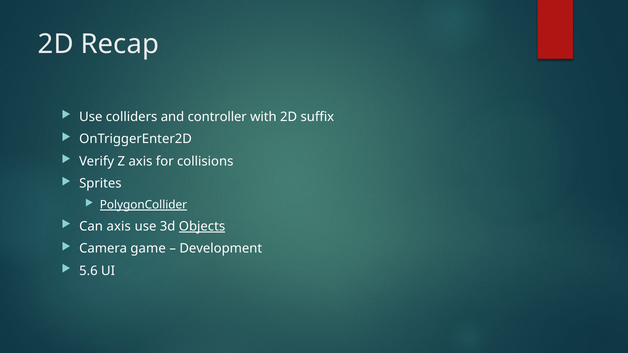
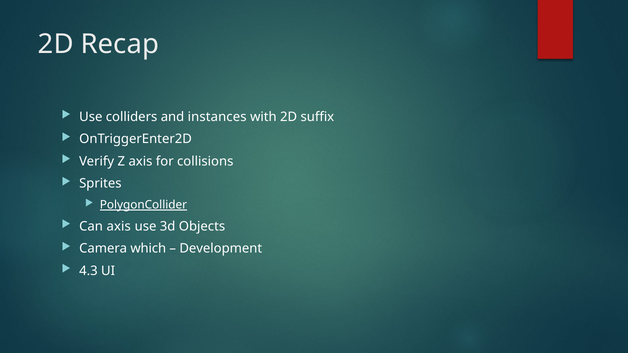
controller: controller -> instances (217, 117)
Objects underline: present -> none (202, 227)
game: game -> which (148, 249)
5.6: 5.6 -> 4.3 (88, 271)
